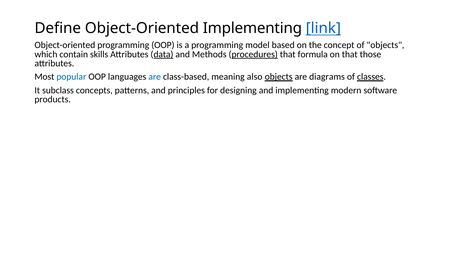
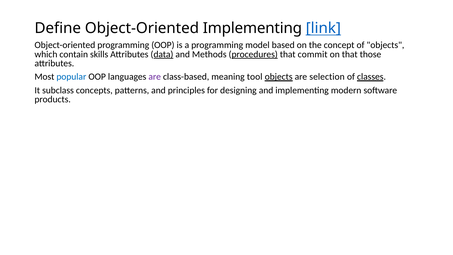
formula: formula -> commit (313, 54)
are colour: blue -> purple (155, 77)
also: also -> tool (255, 77)
diagrams: diagrams -> selection (327, 77)
